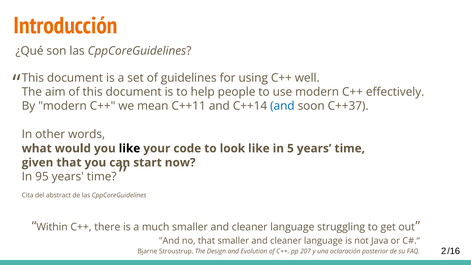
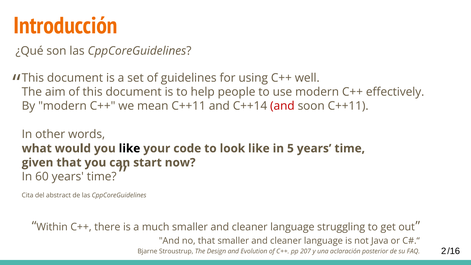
and colour: blue -> red (282, 106)
soon C++37: C++37 -> C++11 (348, 106)
95: 95 -> 60 (42, 177)
